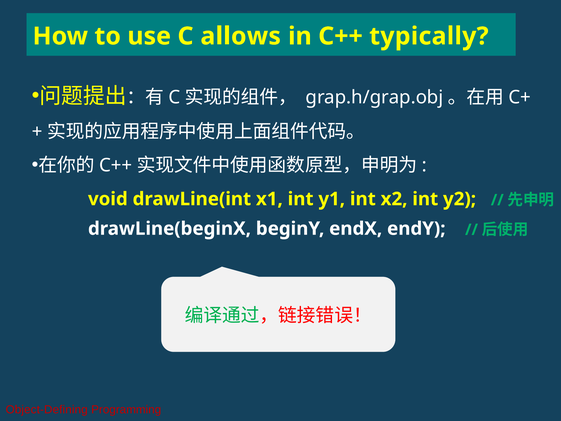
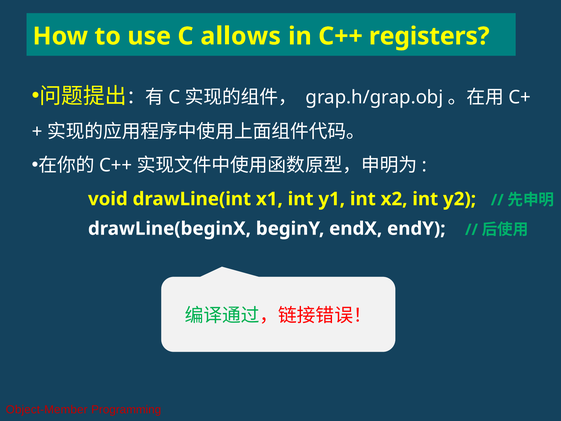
typically: typically -> registers (429, 36)
Object-Defining: Object-Defining -> Object-Member (47, 409)
